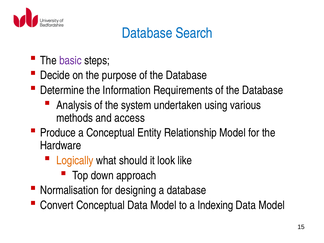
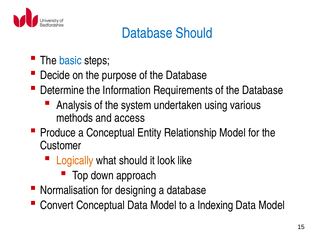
Database Search: Search -> Should (194, 33)
basic colour: purple -> blue (70, 60)
Hardware: Hardware -> Customer (61, 145)
